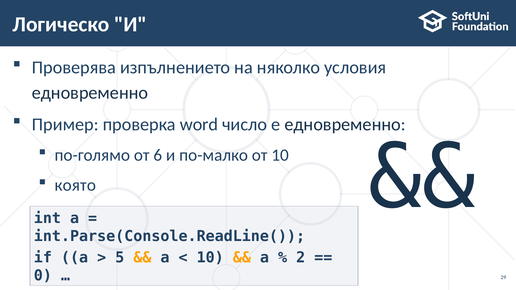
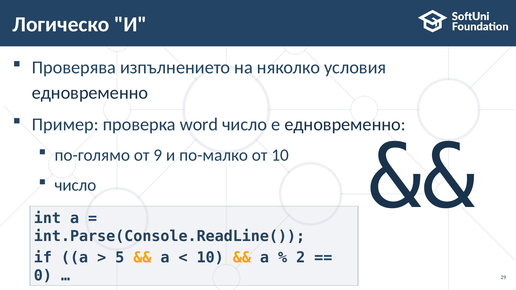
6: 6 -> 9 (158, 155)
която: която -> число (75, 186)
